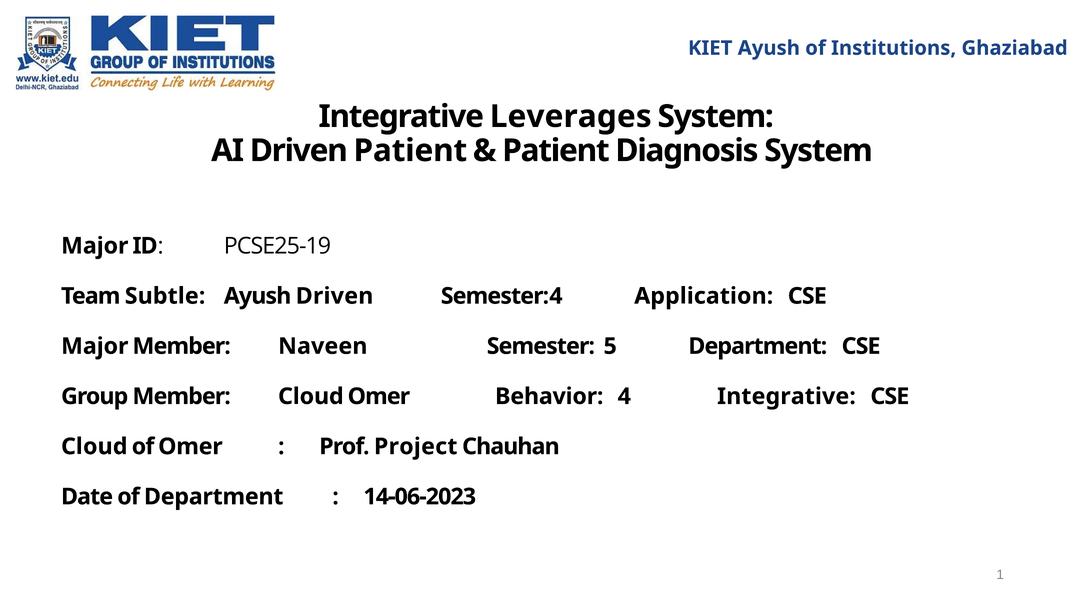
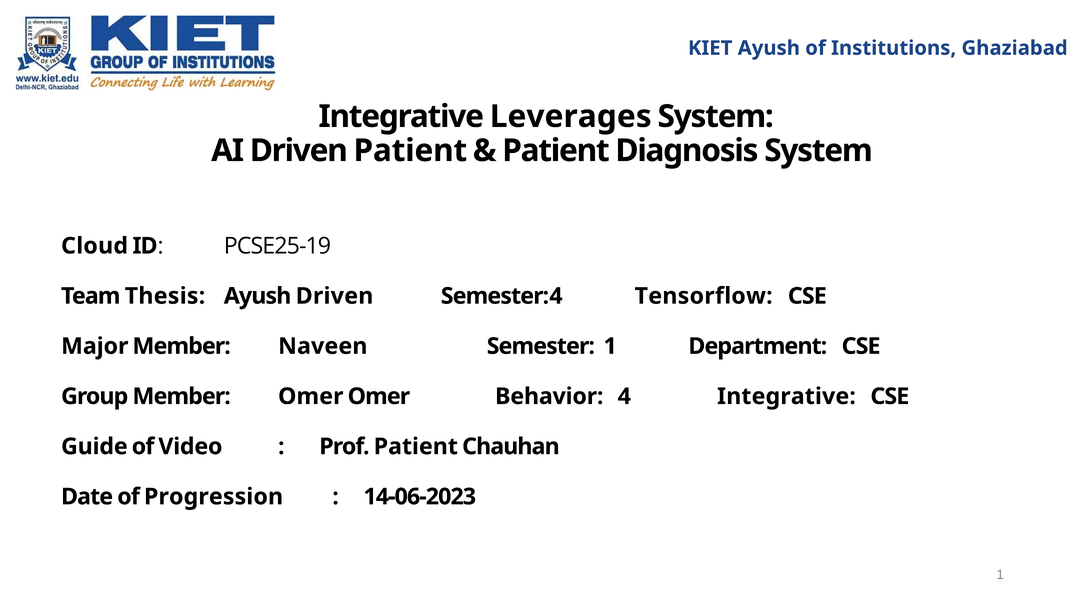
Major: Major -> Cloud (95, 246)
Subtle: Subtle -> Thesis (165, 296)
Application: Application -> Tensorflow (704, 296)
Semester 5: 5 -> 1 (610, 346)
Member Cloud: Cloud -> Omer (311, 397)
Cloud: Cloud -> Guide (94, 447)
of Omer: Omer -> Video (190, 447)
Prof Project: Project -> Patient (416, 447)
of Department: Department -> Progression (214, 497)
